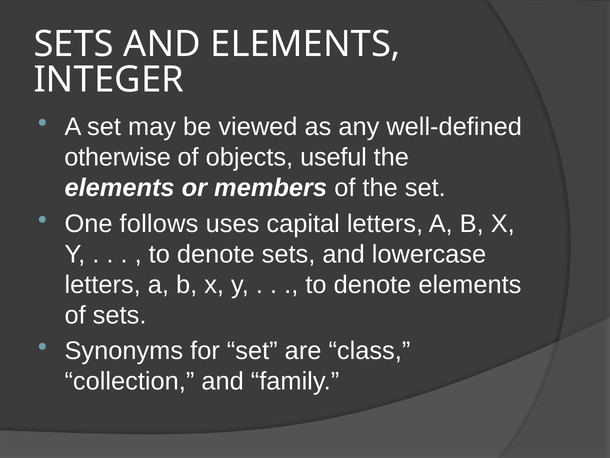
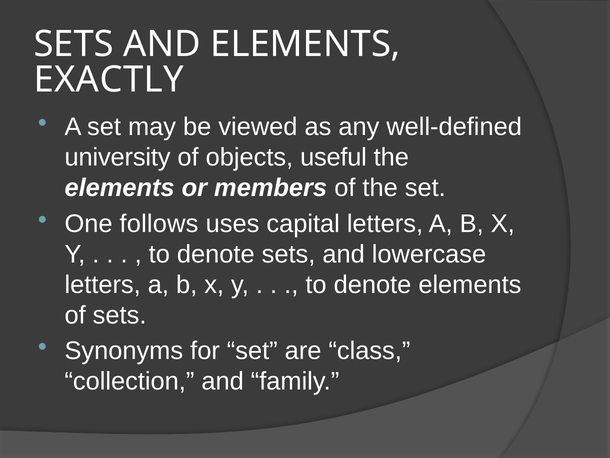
INTEGER: INTEGER -> EXACTLY (109, 79)
otherwise: otherwise -> university (118, 157)
